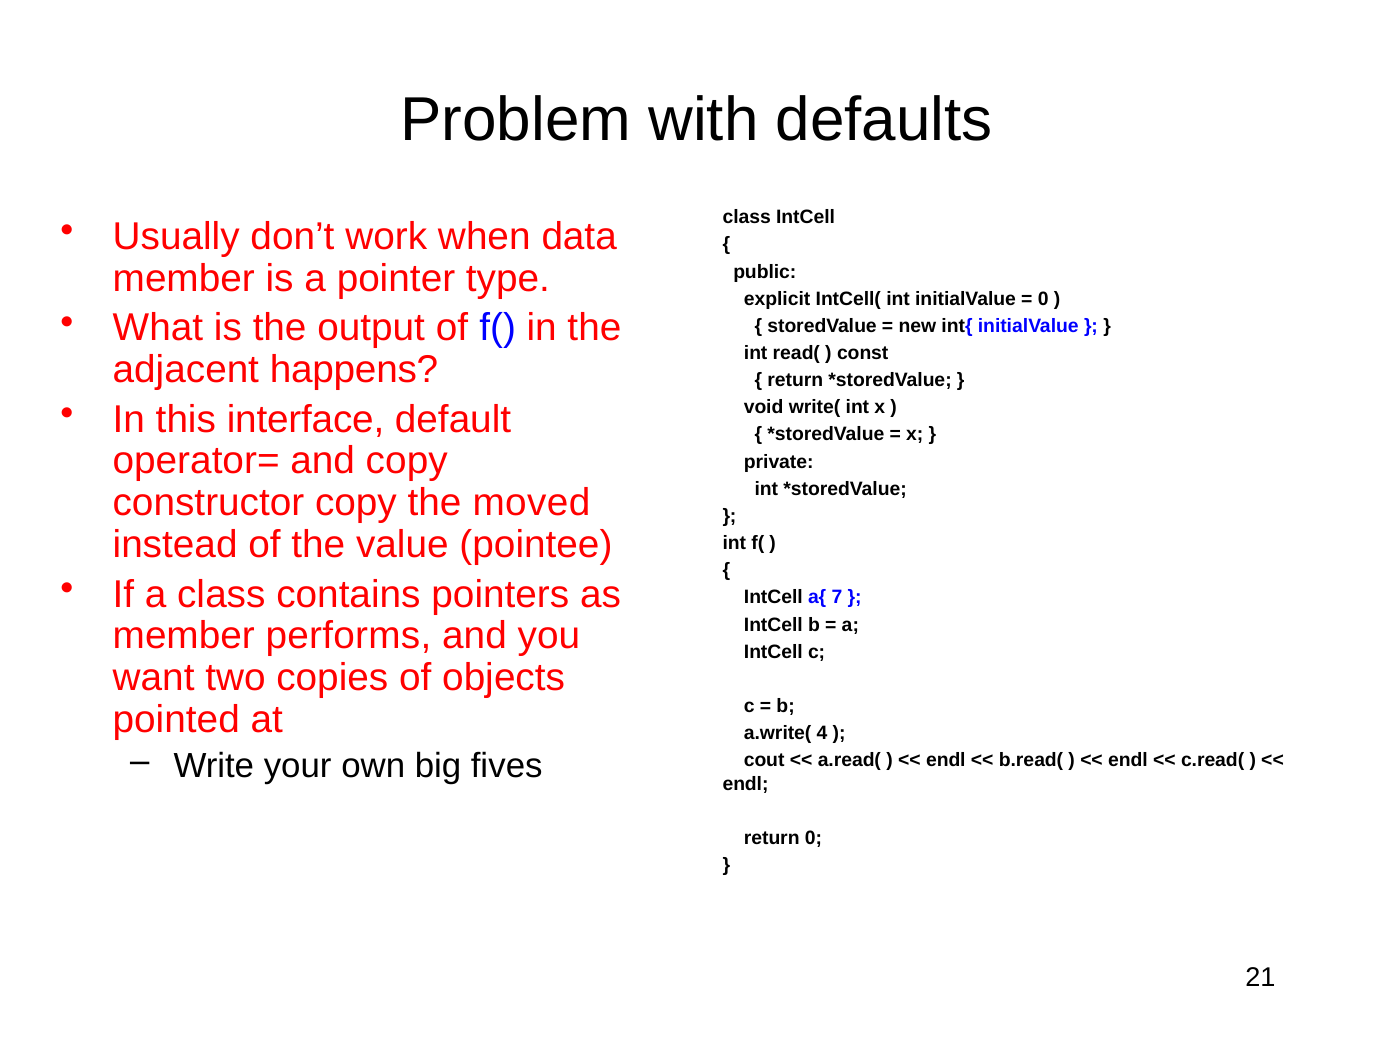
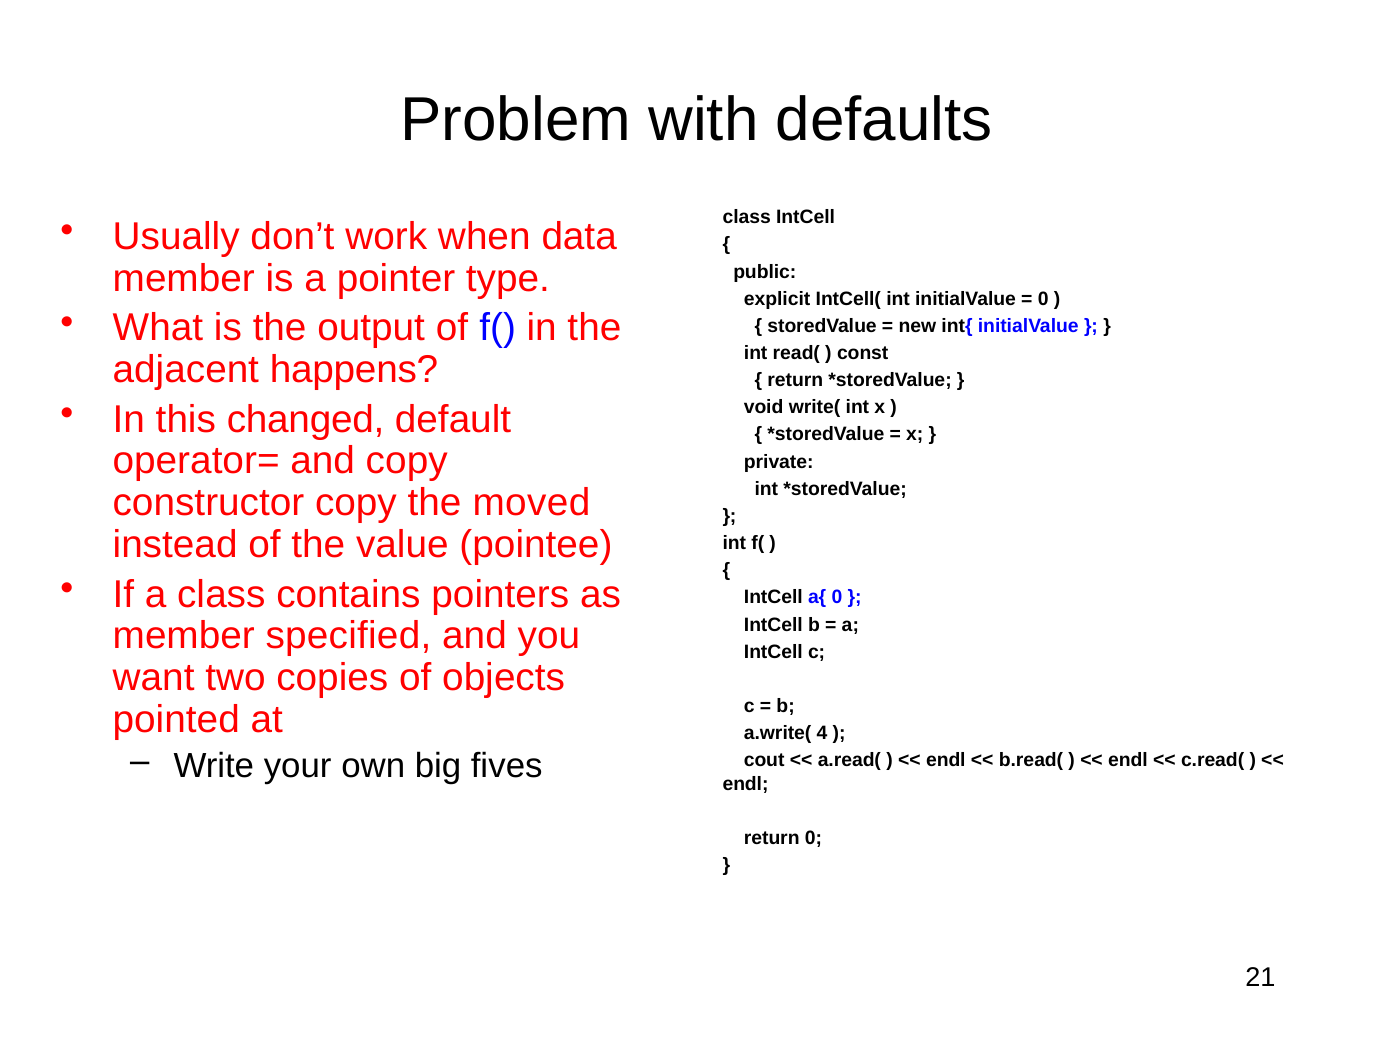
interface: interface -> changed (306, 420)
a{ 7: 7 -> 0 (837, 598)
performs: performs -> specified (348, 636)
